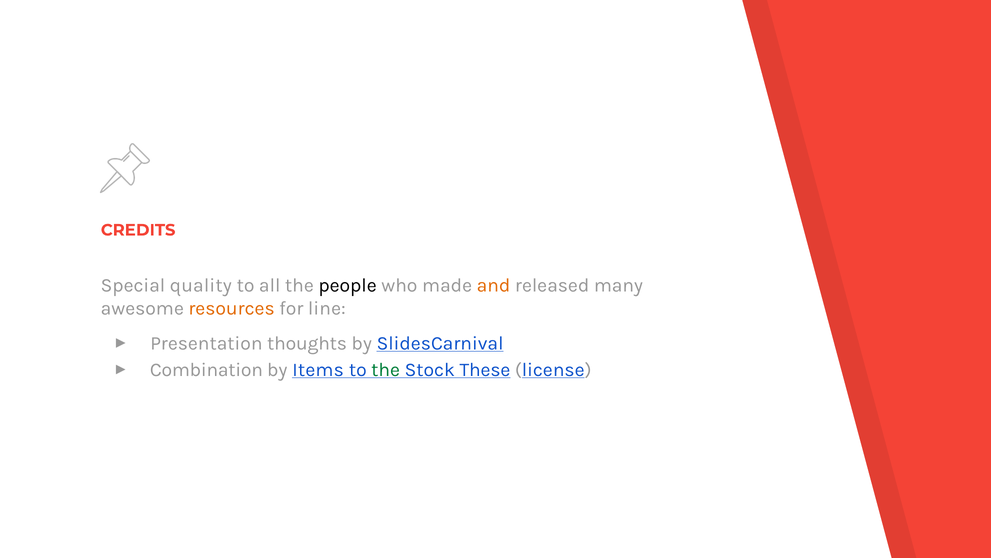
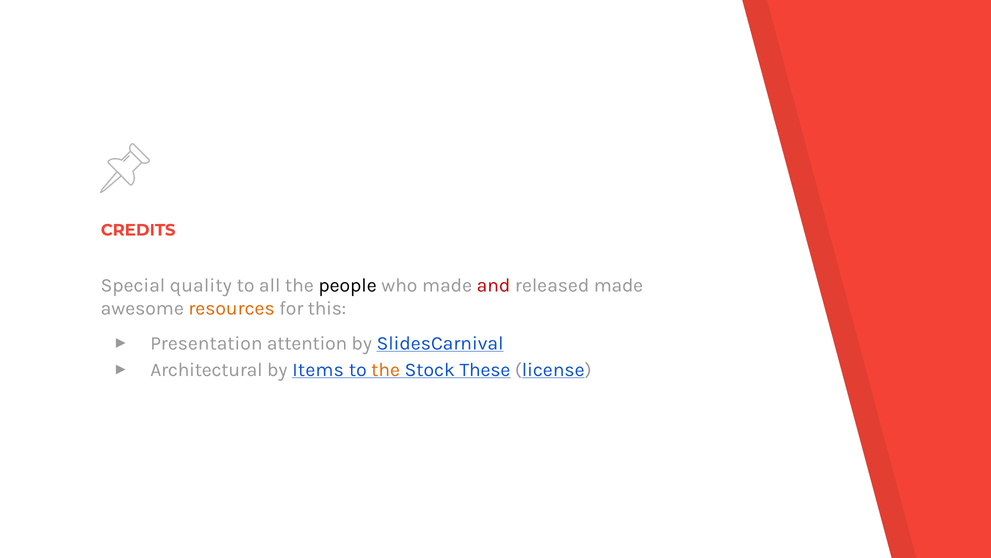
and colour: orange -> red (493, 285)
released many: many -> made (618, 285)
line: line -> this (327, 308)
thoughts: thoughts -> attention (307, 343)
Combination: Combination -> Architectural (206, 370)
the colour: green -> orange (386, 370)
